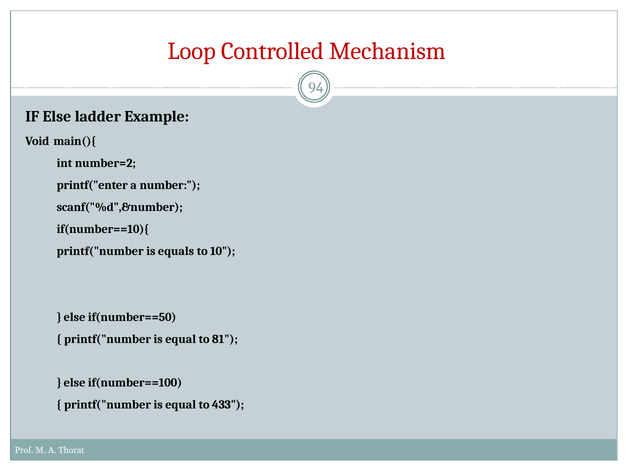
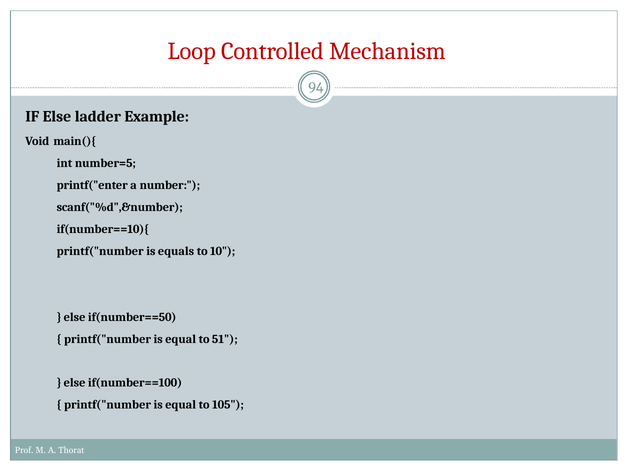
number=2: number=2 -> number=5 (105, 163)
81: 81 -> 51 (225, 339)
433: 433 -> 105 (228, 405)
